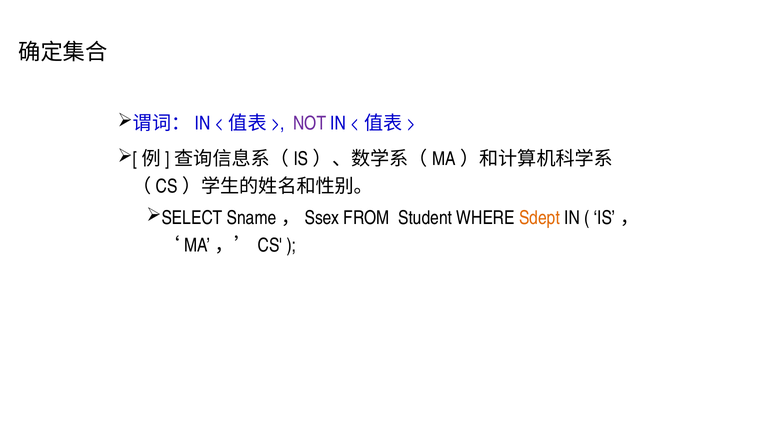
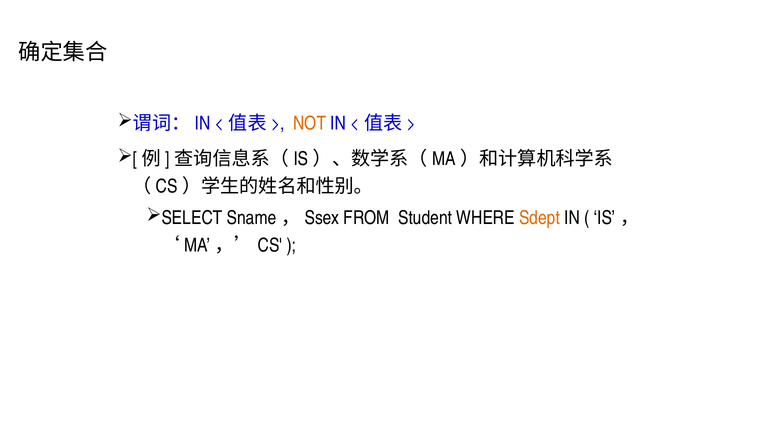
NOT colour: purple -> orange (310, 123)
